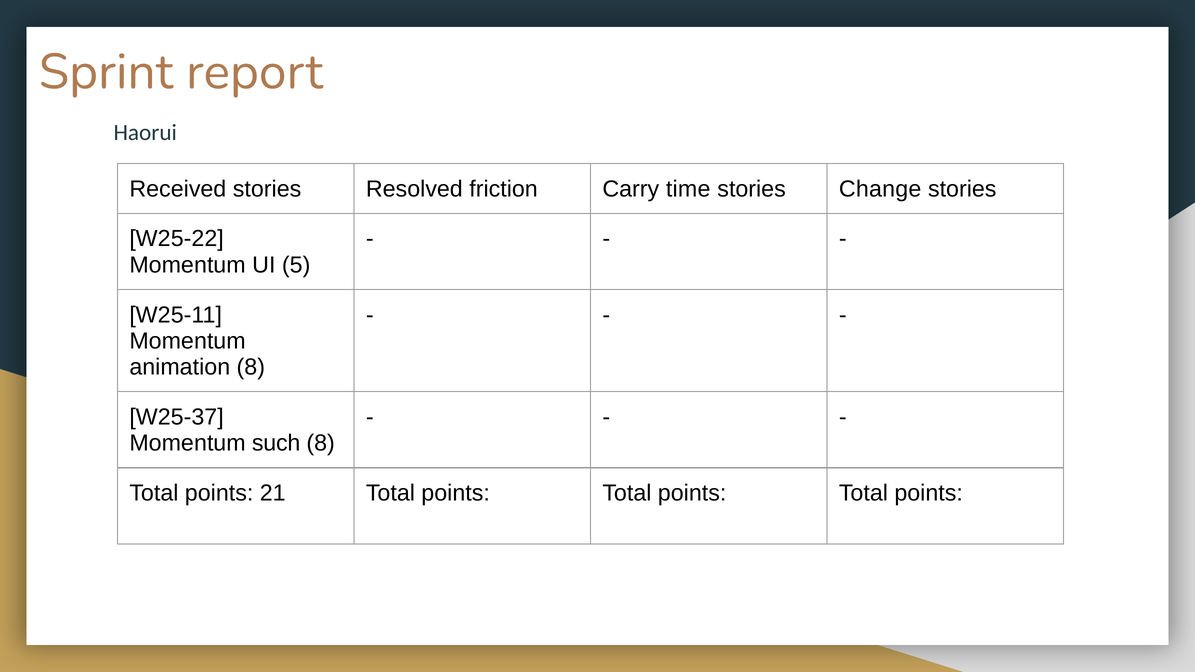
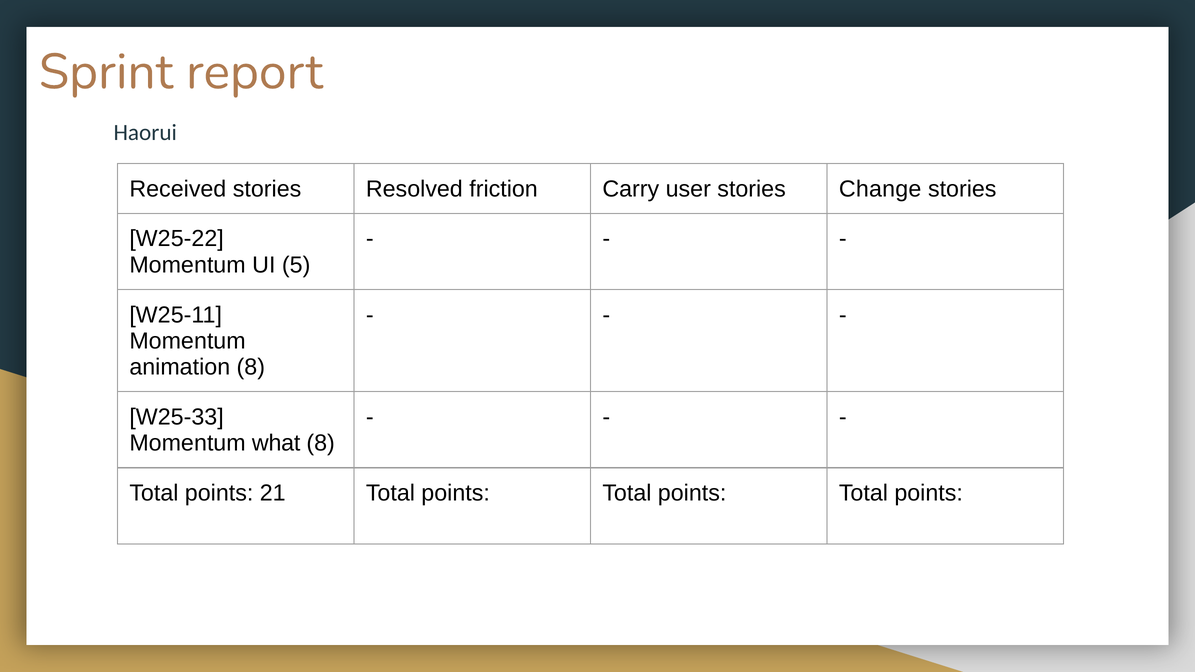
time: time -> user (688, 189)
W25-37: W25-37 -> W25-33 (177, 417)
such: such -> what (276, 443)
